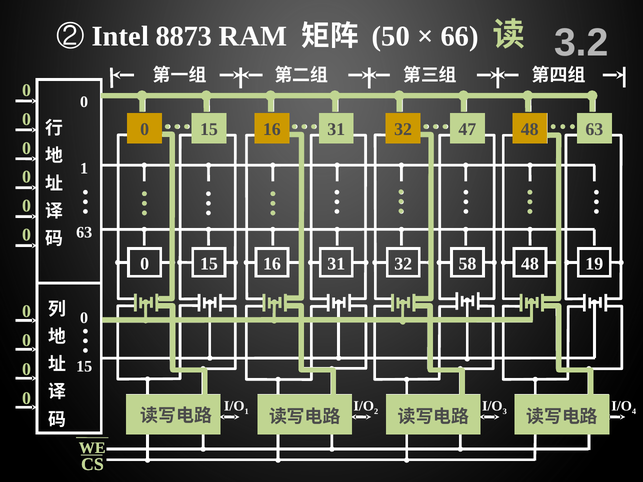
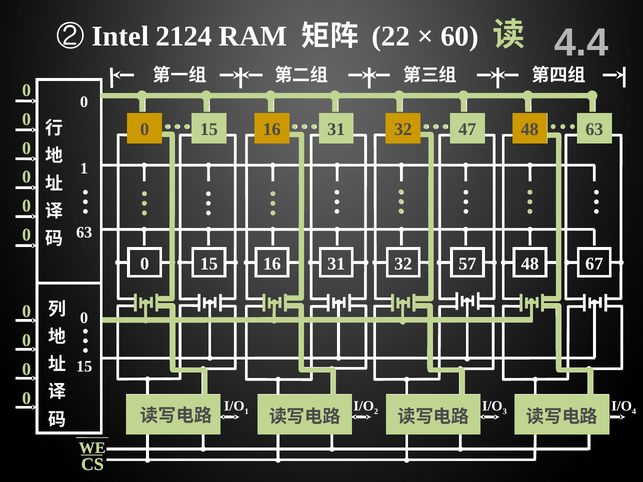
3.2: 3.2 -> 4.4 (581, 43)
8873: 8873 -> 2124 (184, 37)
50: 50 -> 22 (391, 37)
66: 66 -> 60 (460, 37)
58: 58 -> 57 (467, 264)
19: 19 -> 67 (594, 264)
